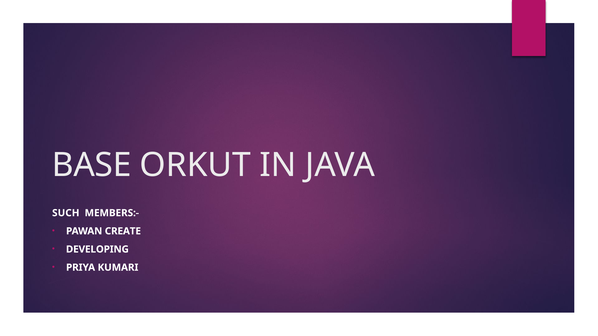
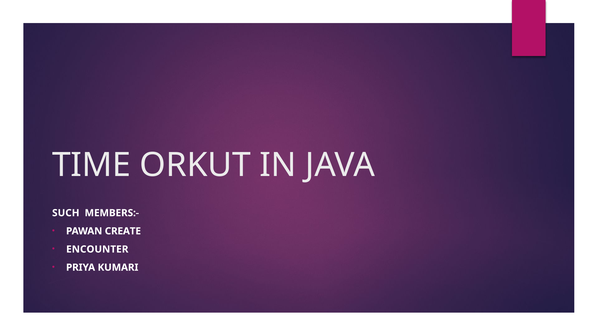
BASE: BASE -> TIME (92, 165)
DEVELOPING: DEVELOPING -> ENCOUNTER (97, 250)
